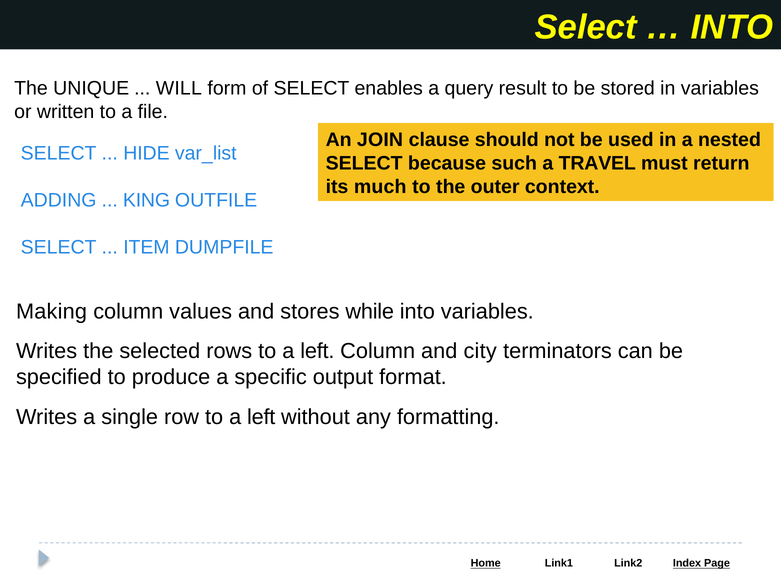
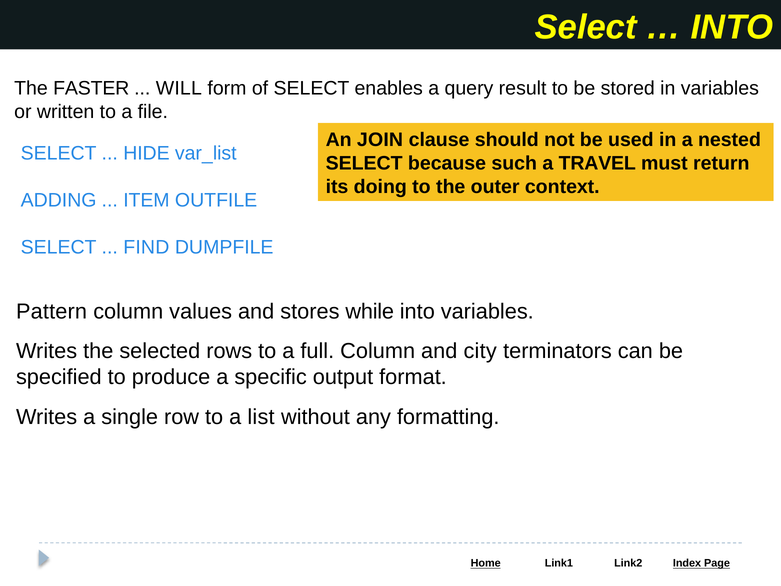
UNIQUE: UNIQUE -> FASTER (91, 88)
much: much -> doing (380, 187)
KING: KING -> ITEM (146, 200)
ITEM: ITEM -> FIND (146, 247)
Making: Making -> Pattern (52, 311)
rows to a left: left -> full (317, 351)
row to a left: left -> list (261, 417)
